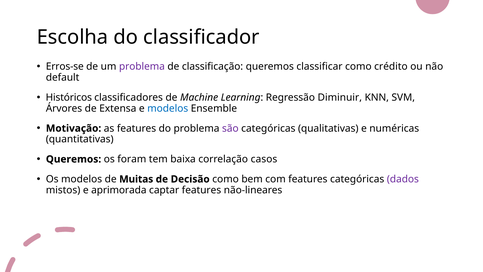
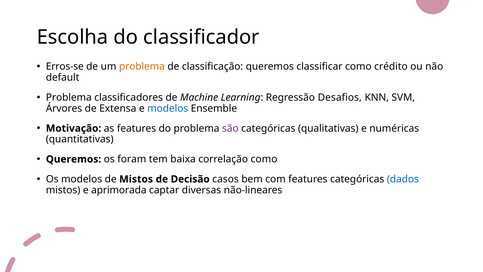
problema colour: purple -> orange (142, 67)
Históricos: Históricos -> Problema (69, 97)
Diminuir: Diminuir -> Desafios (340, 97)
correlação casos: casos -> como (264, 159)
de Muitas: Muitas -> Mistos (136, 179)
Decisão como: como -> casos (226, 179)
dados colour: purple -> blue (403, 179)
captar features: features -> diversas (201, 190)
